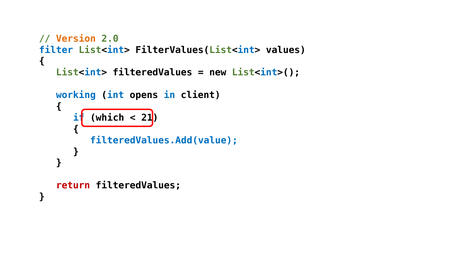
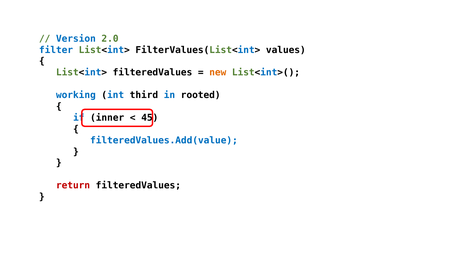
Version colour: orange -> blue (76, 39)
new colour: black -> orange (218, 73)
opens: opens -> third (144, 95)
client: client -> rooted (201, 95)
which: which -> inner (107, 118)
21: 21 -> 45 (150, 118)
